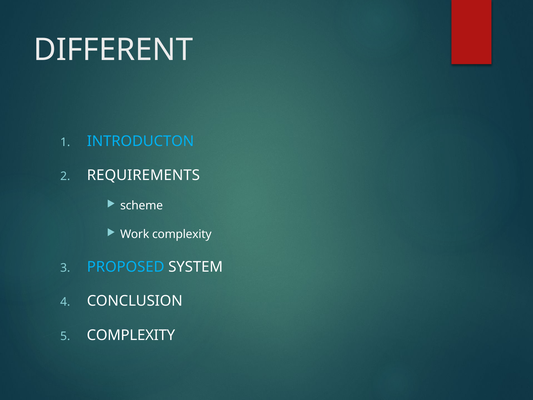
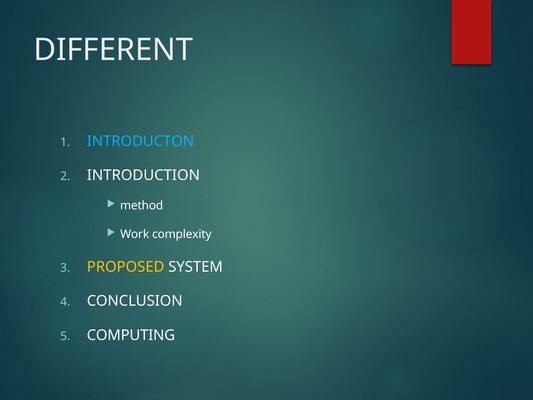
REQUIREMENTS: REQUIREMENTS -> INTRODUCTION (143, 175)
scheme: scheme -> method (142, 206)
PROPOSED colour: light blue -> yellow (126, 267)
COMPLEXITY: COMPLEXITY -> COMPUTING (131, 335)
